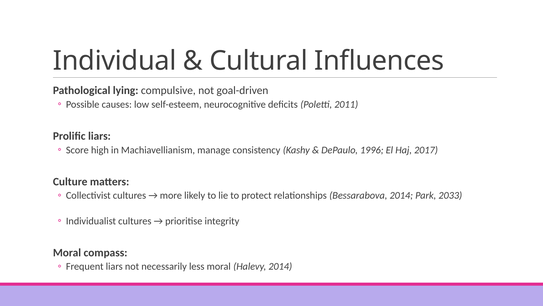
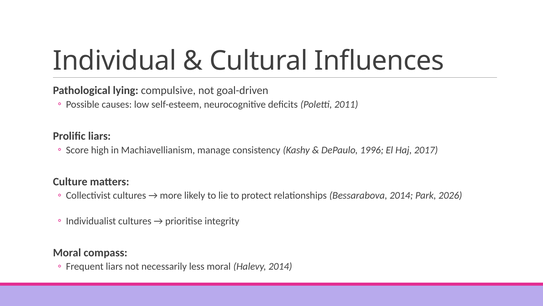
2033: 2033 -> 2026 (450, 195)
